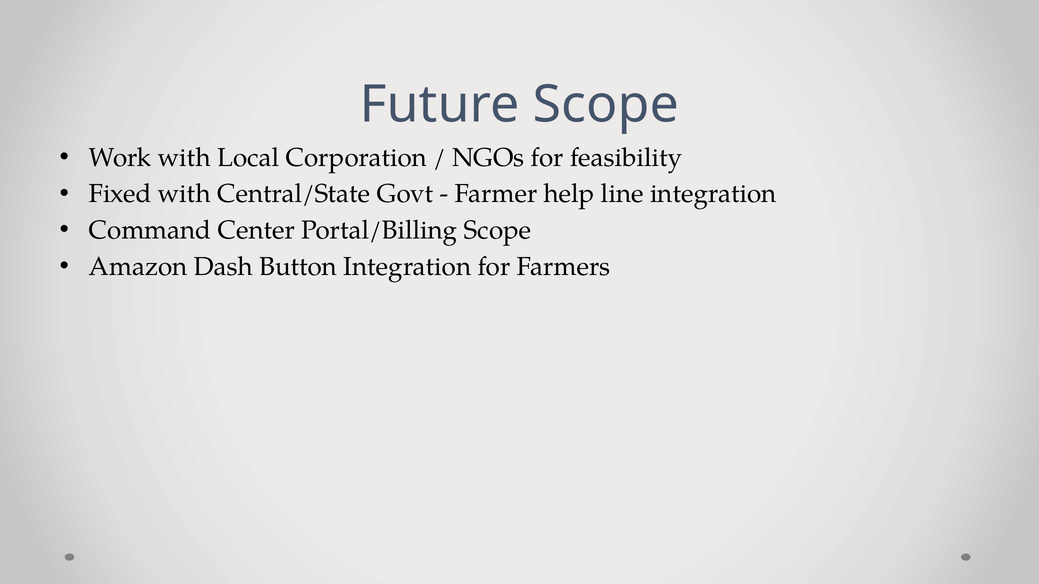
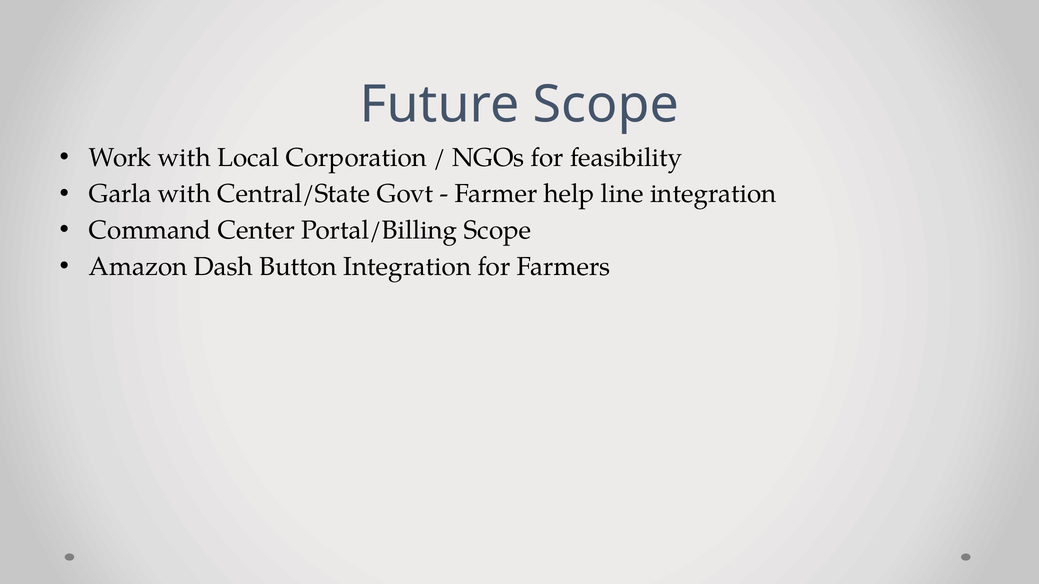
Fixed: Fixed -> Garla (120, 194)
